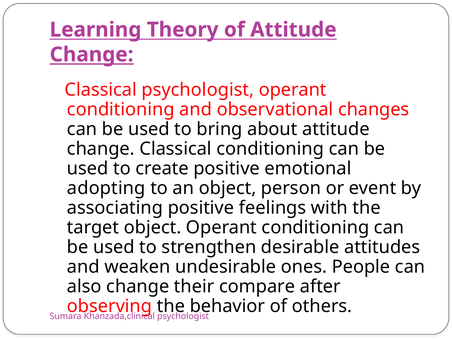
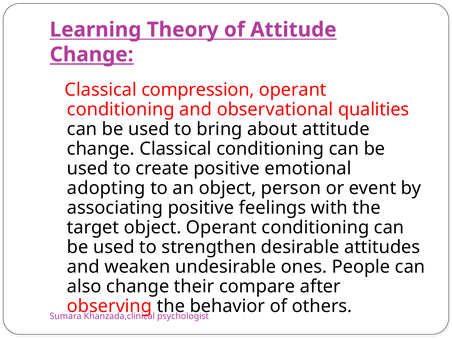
Classical psychologist: psychologist -> compression (198, 90)
changes: changes -> qualities (374, 109)
